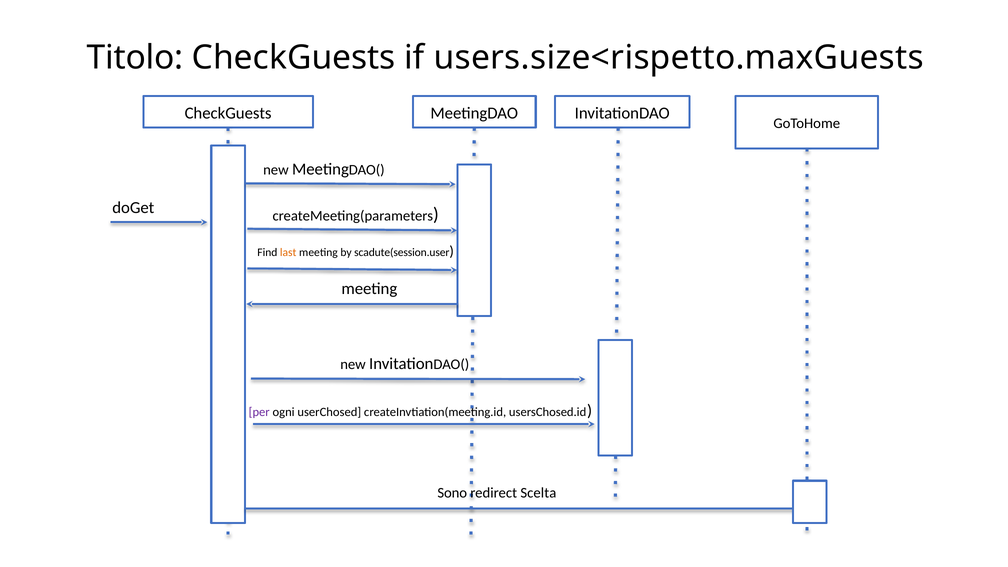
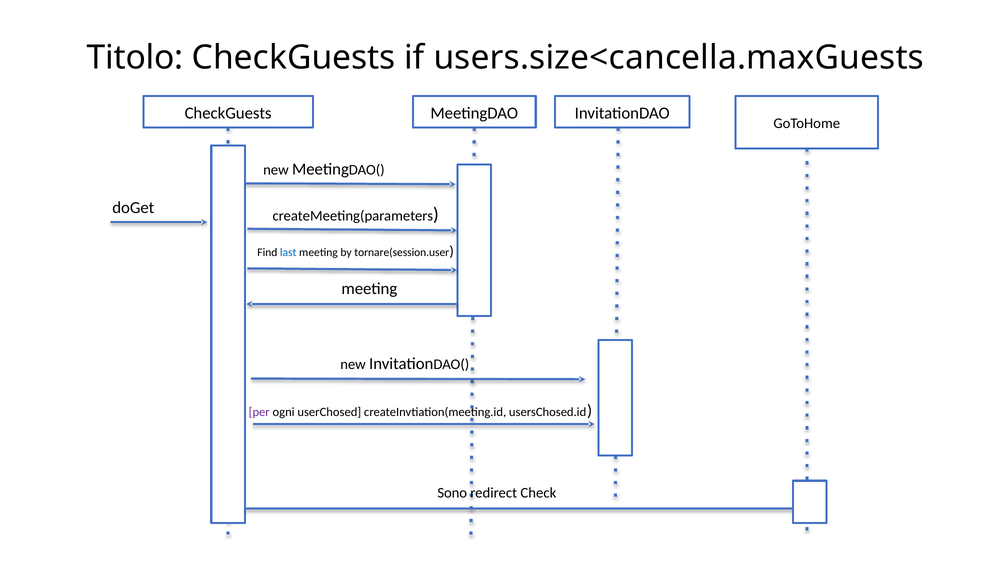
users.size<rispetto.maxGuests: users.size<rispetto.maxGuests -> users.size<cancella.maxGuests (679, 58)
last colour: orange -> blue (288, 252)
scadute(session.user: scadute(session.user -> tornare(session.user (402, 252)
Scelta: Scelta -> Check (538, 493)
